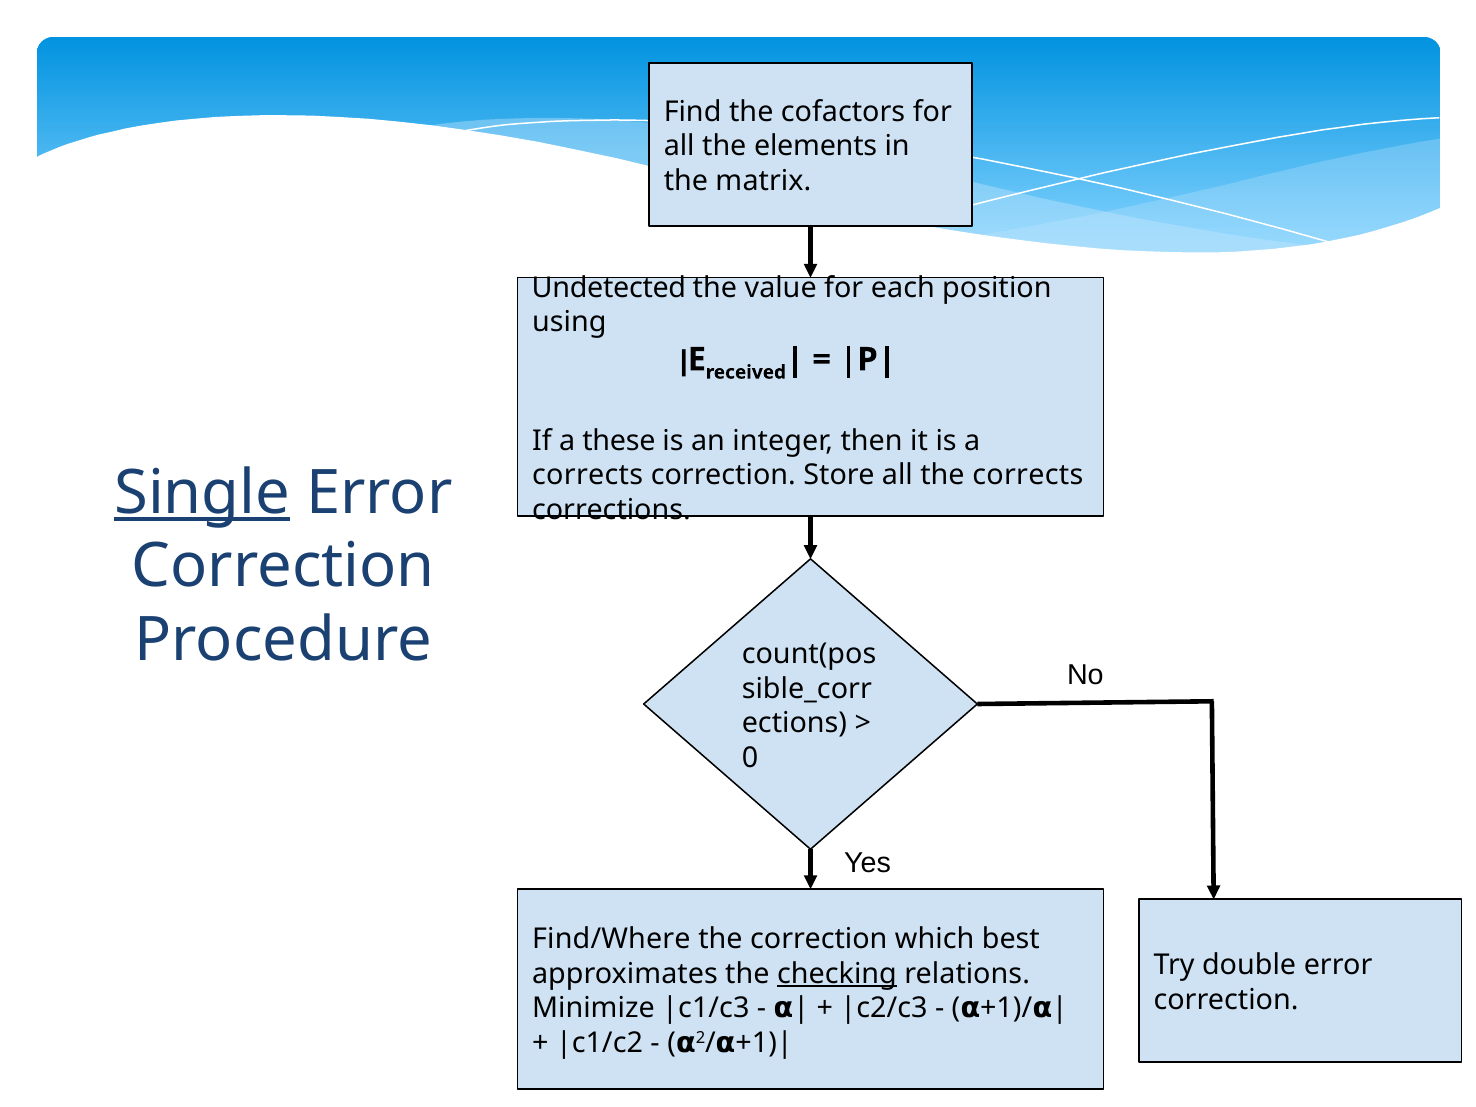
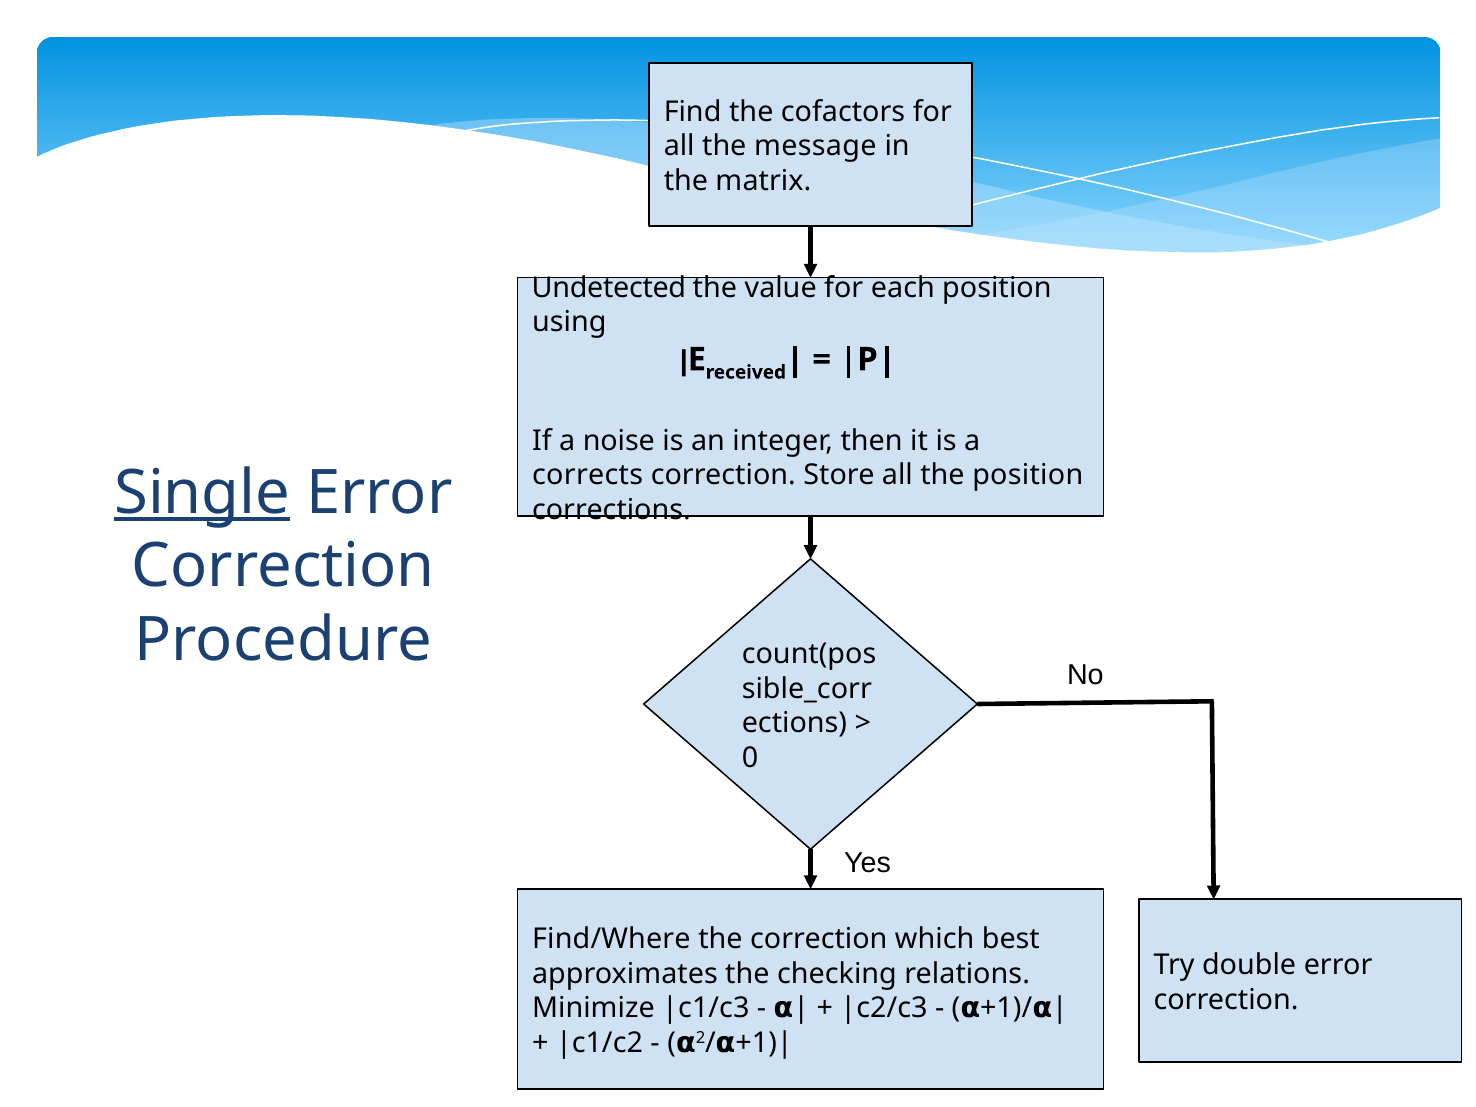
elements: elements -> message (815, 146)
these: these -> noise (619, 441)
the corrects: corrects -> position (1028, 475)
checking underline: present -> none (837, 974)
